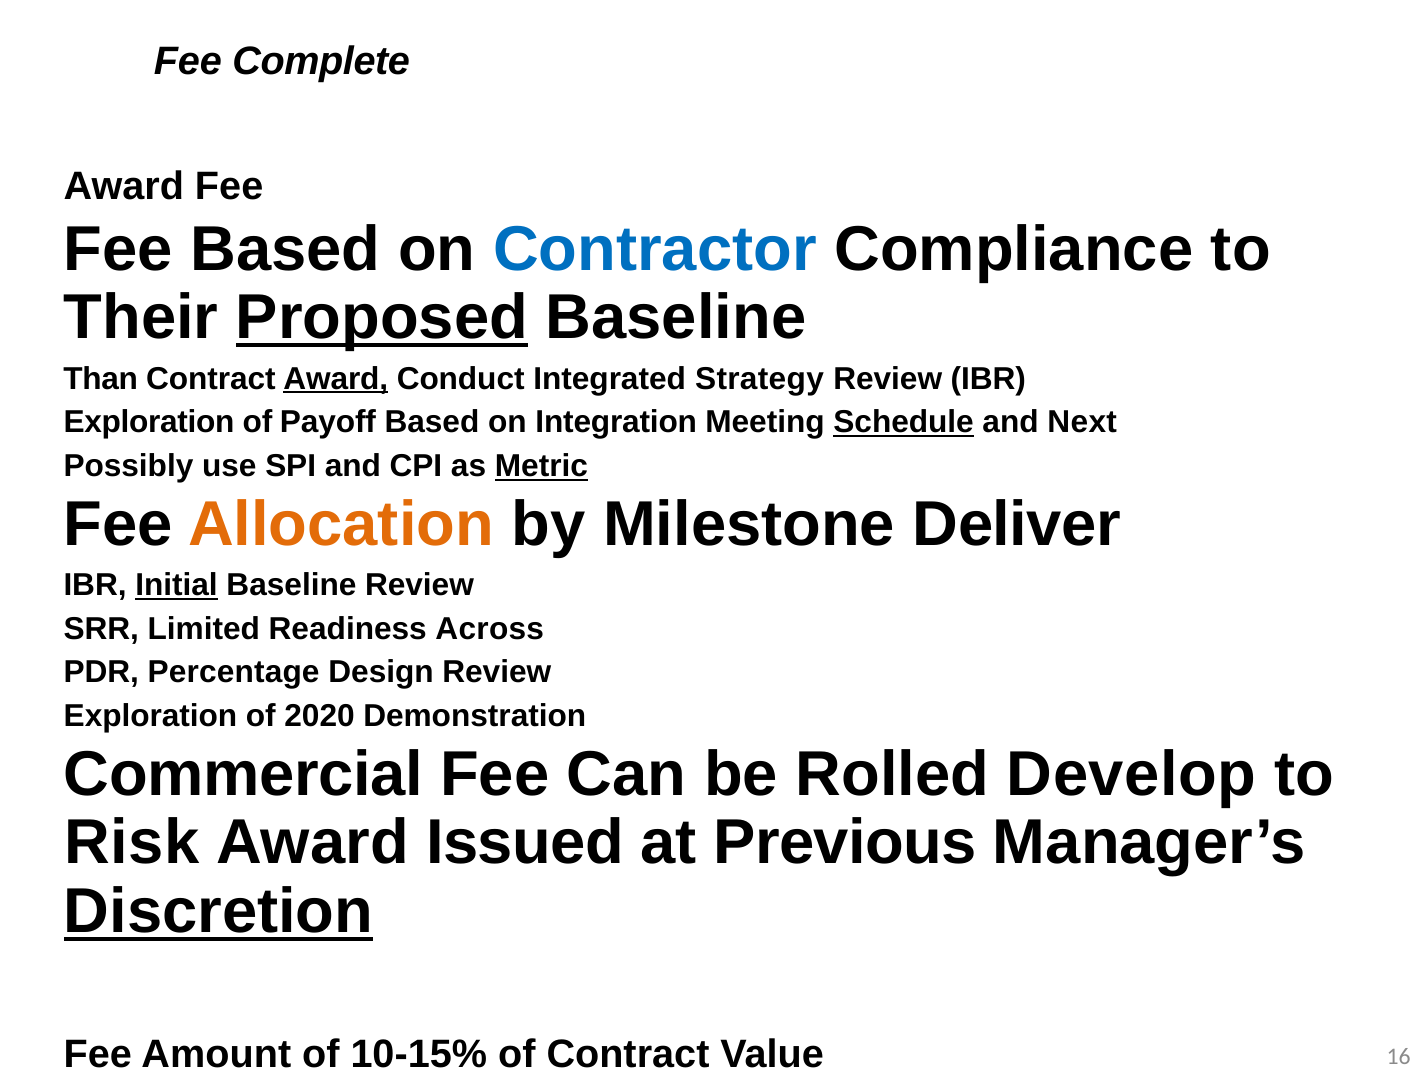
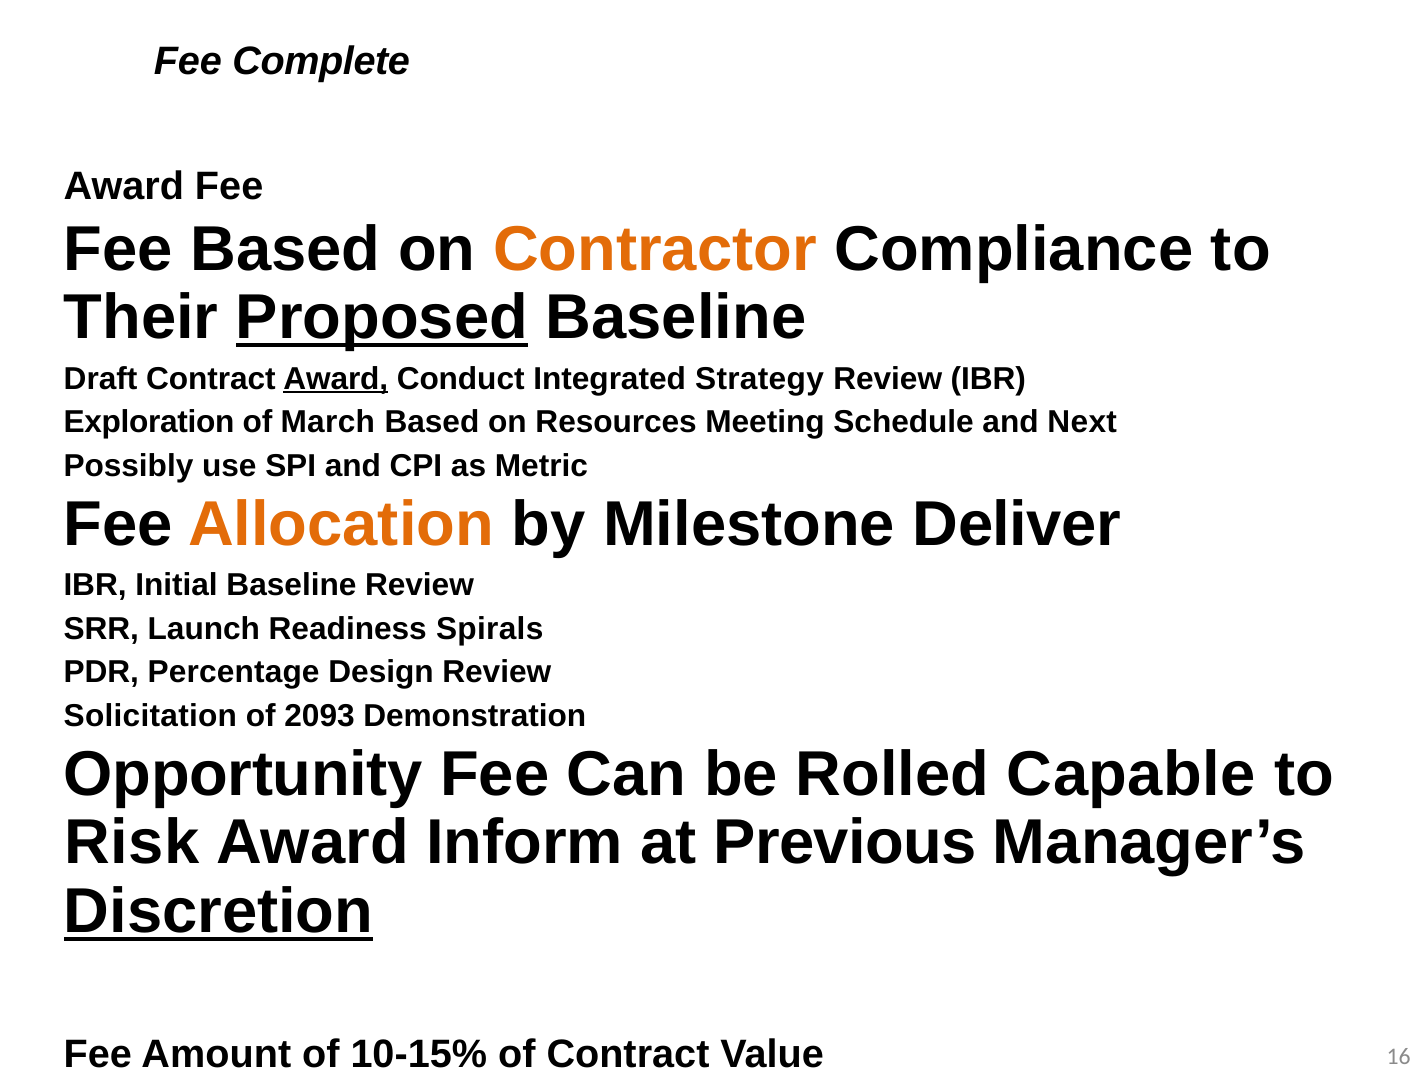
Contractor colour: blue -> orange (655, 249)
Than: Than -> Draft (101, 379)
Payoff: Payoff -> March (328, 422)
Integration: Integration -> Resources (616, 422)
Schedule underline: present -> none (904, 422)
Metric underline: present -> none (541, 466)
Initial underline: present -> none (177, 585)
Limited: Limited -> Launch (204, 629)
Across: Across -> Spirals (490, 629)
Exploration: Exploration -> Solicitation (150, 716)
2020: 2020 -> 2093 (320, 716)
Commercial: Commercial -> Opportunity (243, 774)
Develop: Develop -> Capable (1131, 774)
Issued: Issued -> Inform (525, 843)
